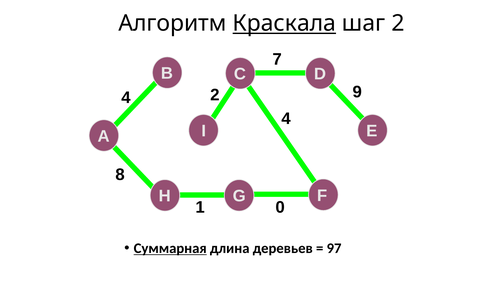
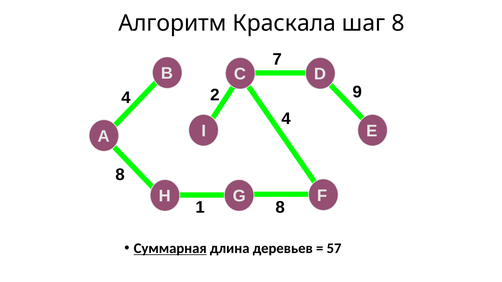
Краскала underline: present -> none (284, 23)
шаг 2: 2 -> 8 (398, 23)
1 0: 0 -> 8 (280, 208)
97: 97 -> 57 (334, 249)
